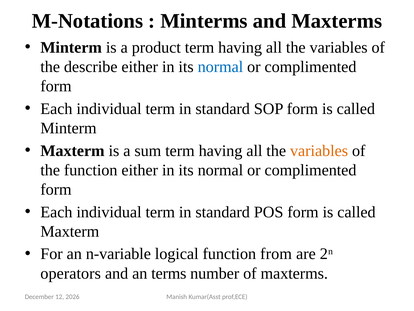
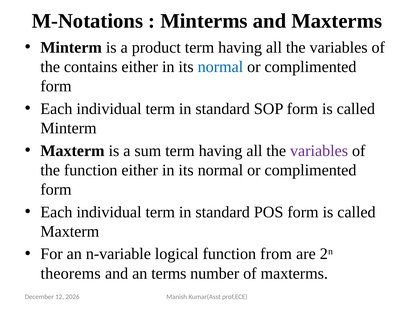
describe: describe -> contains (91, 67)
variables colour: orange -> purple (319, 150)
operators: operators -> theorems (71, 273)
